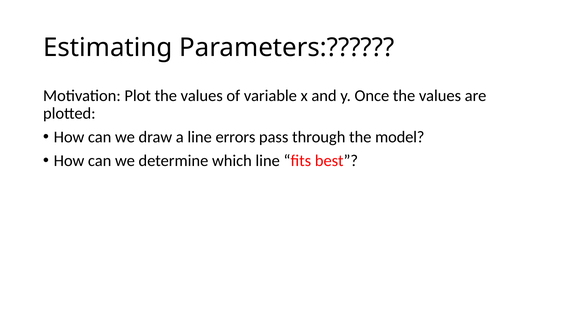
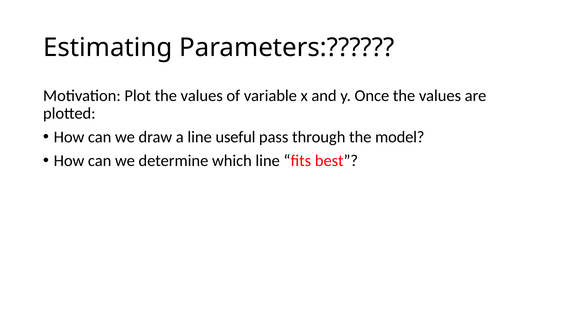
errors: errors -> useful (235, 137)
